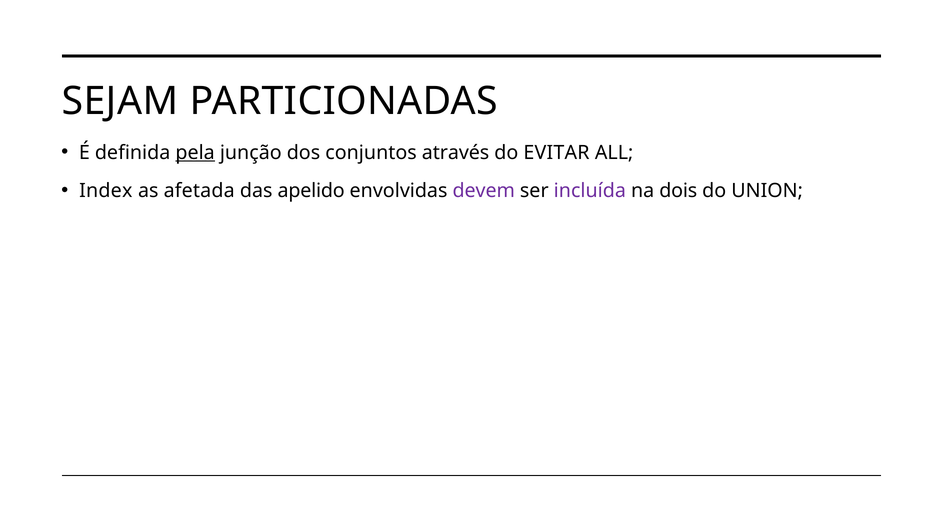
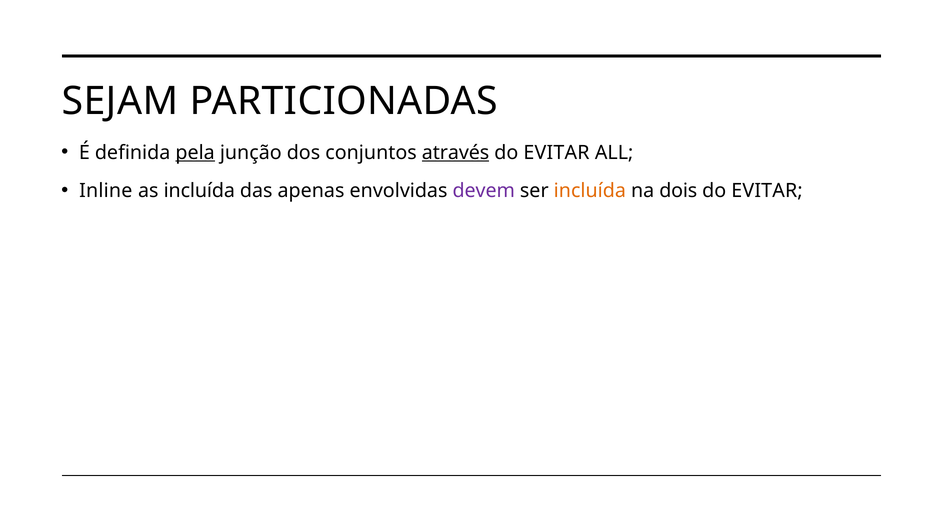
através underline: none -> present (456, 152)
Index: Index -> Inline (106, 191)
as afetada: afetada -> incluída (199, 191)
apelido: apelido -> apenas (311, 191)
incluída colour: purple -> orange (590, 191)
UNION: UNION -> EVITAR (767, 191)
